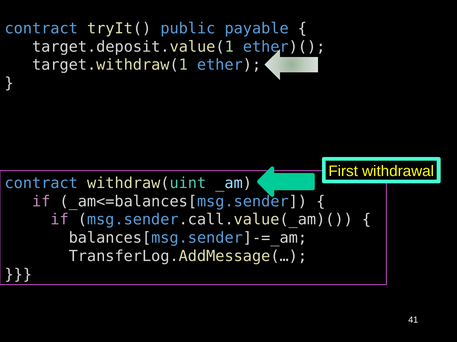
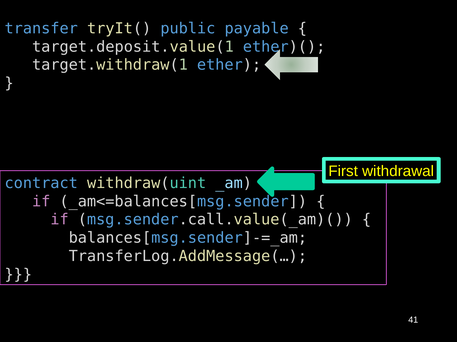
contract: contract -> transfer (41, 29)
